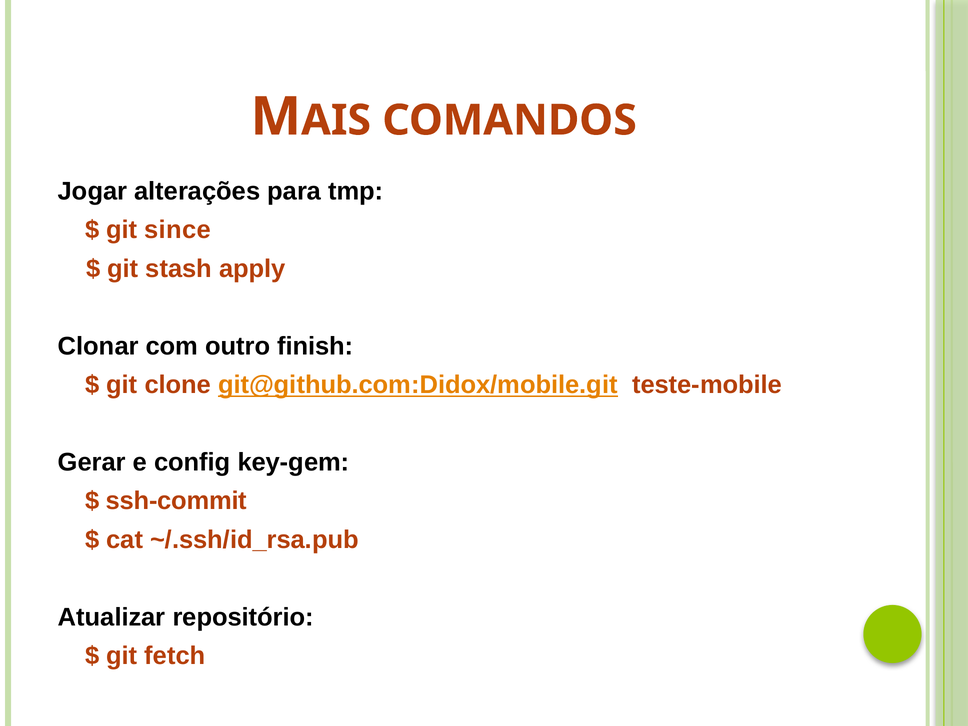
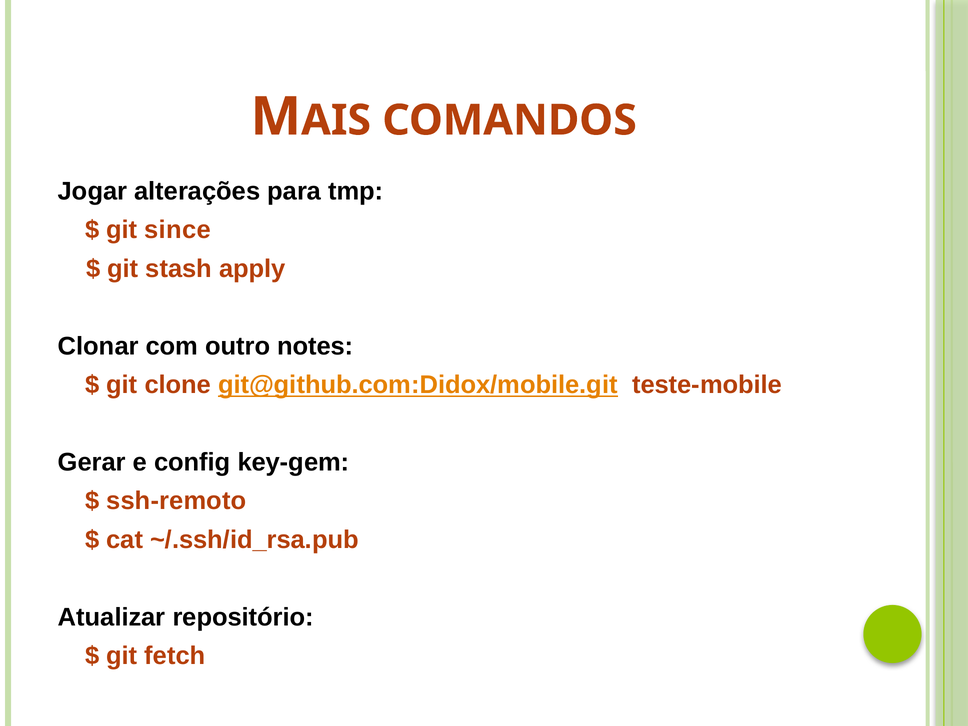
finish: finish -> notes (315, 346)
ssh-commit: ssh-commit -> ssh-remoto (176, 501)
